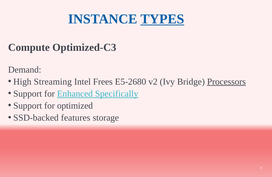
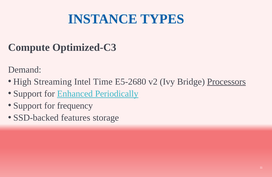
TYPES underline: present -> none (162, 19)
Frees: Frees -> Time (103, 82)
Specifically: Specifically -> Periodically (117, 94)
optimized: optimized -> frequency (75, 106)
